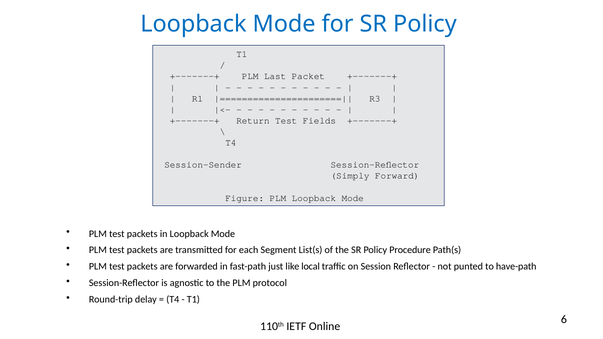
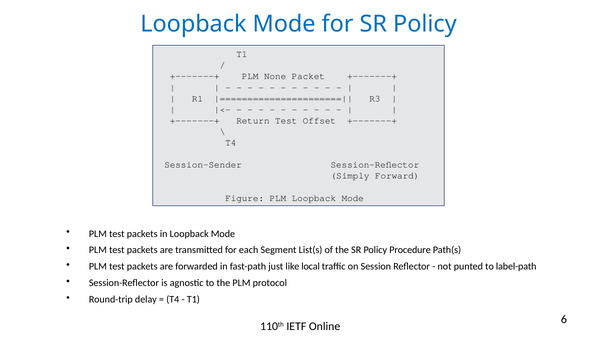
Last: Last -> None (275, 76)
Fields: Fields -> Offset (319, 121)
have-path: have-path -> label-path (516, 267)
